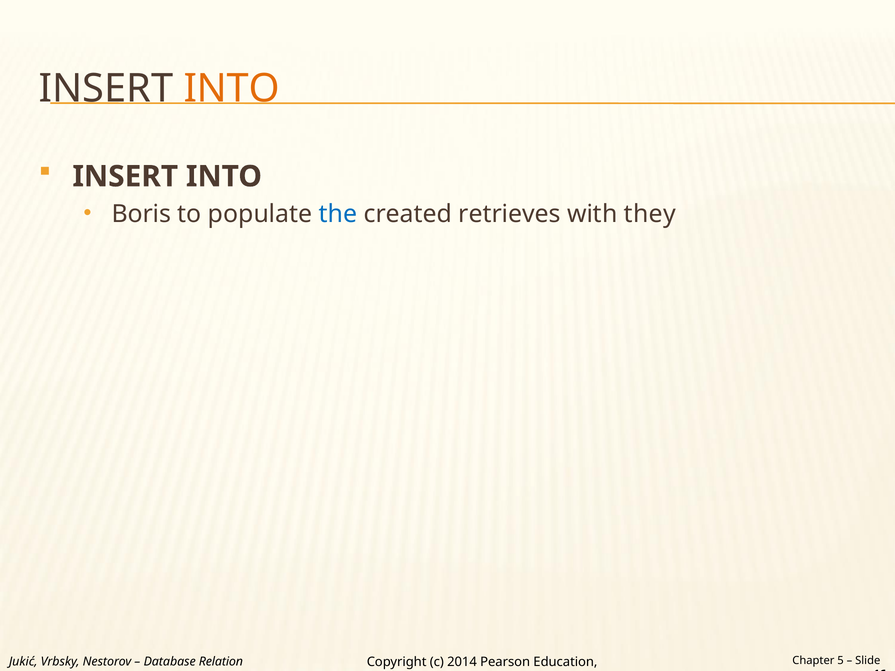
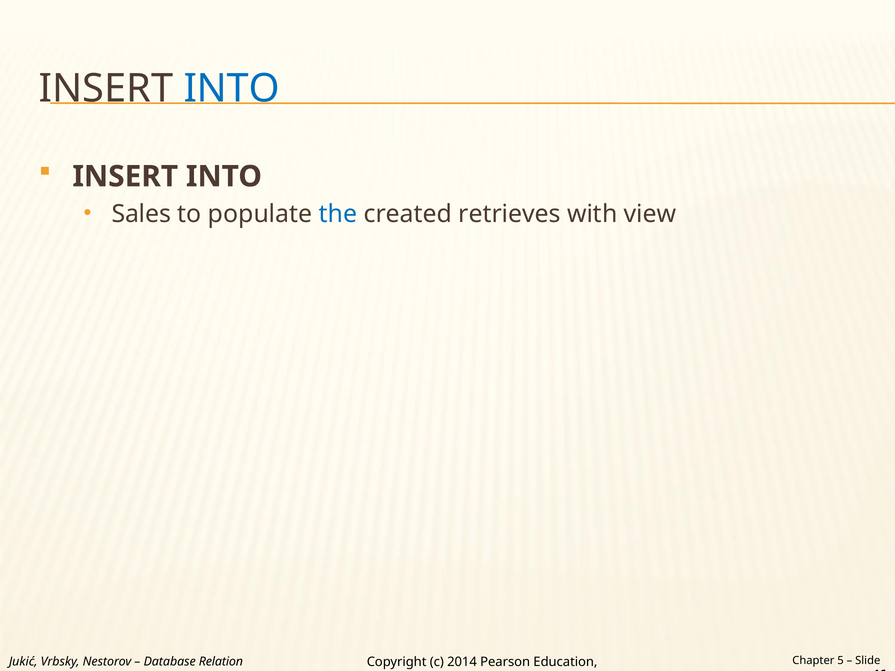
INTO colour: orange -> blue (232, 89)
Boris: Boris -> Sales (141, 214)
they: they -> view (650, 214)
